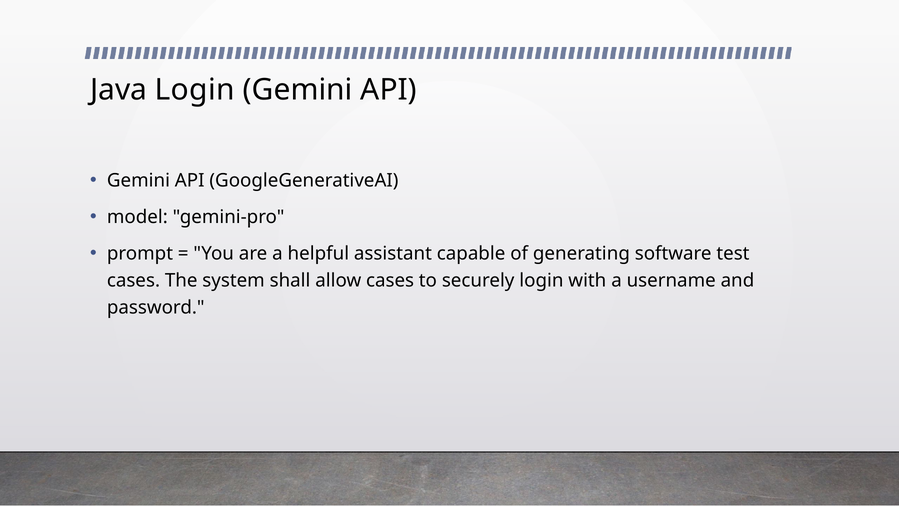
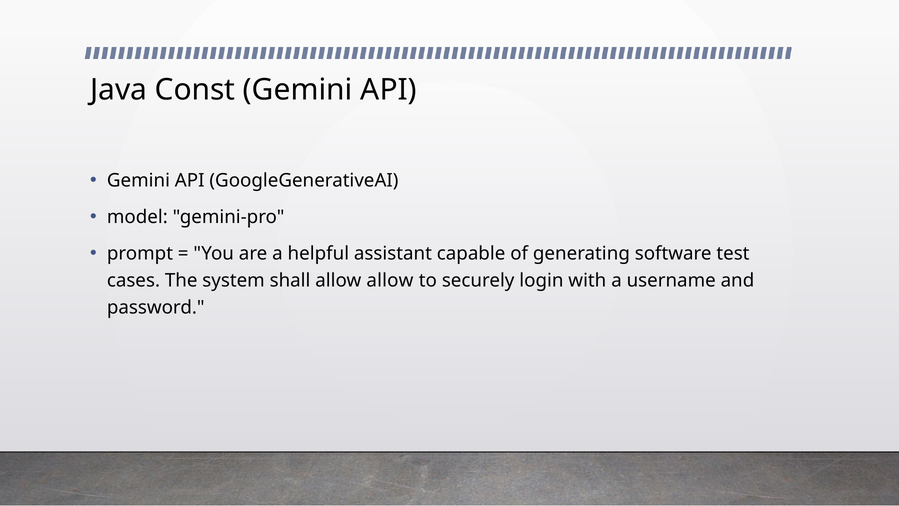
Java Login: Login -> Const (195, 90)
allow cases: cases -> allow (390, 280)
